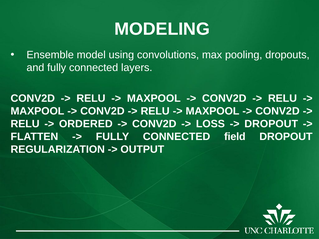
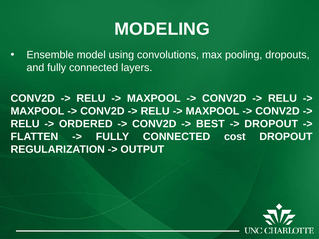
LOSS: LOSS -> BEST (210, 124)
field: field -> cost (235, 137)
